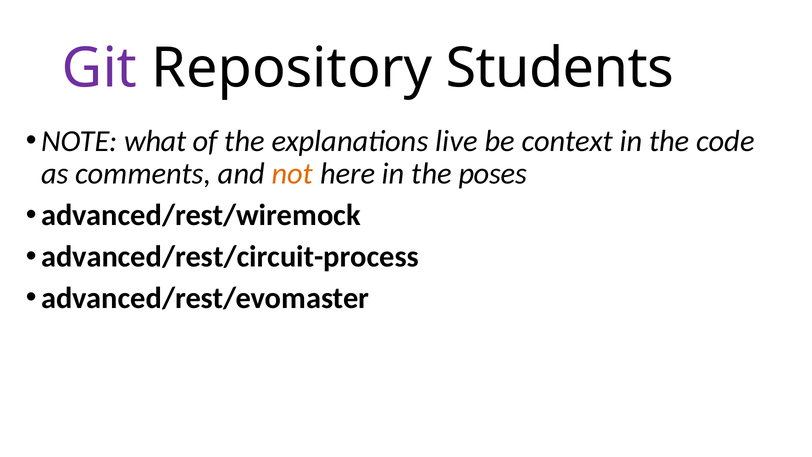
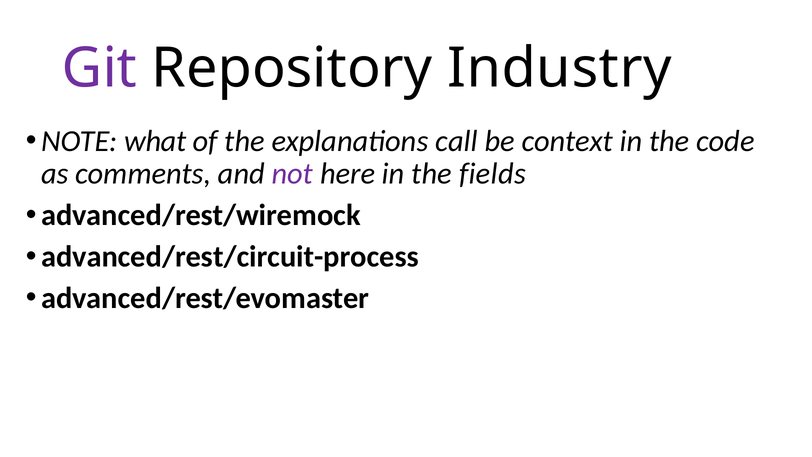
Students: Students -> Industry (559, 68)
live: live -> call (457, 141)
not colour: orange -> purple (292, 174)
poses: poses -> fields (492, 174)
